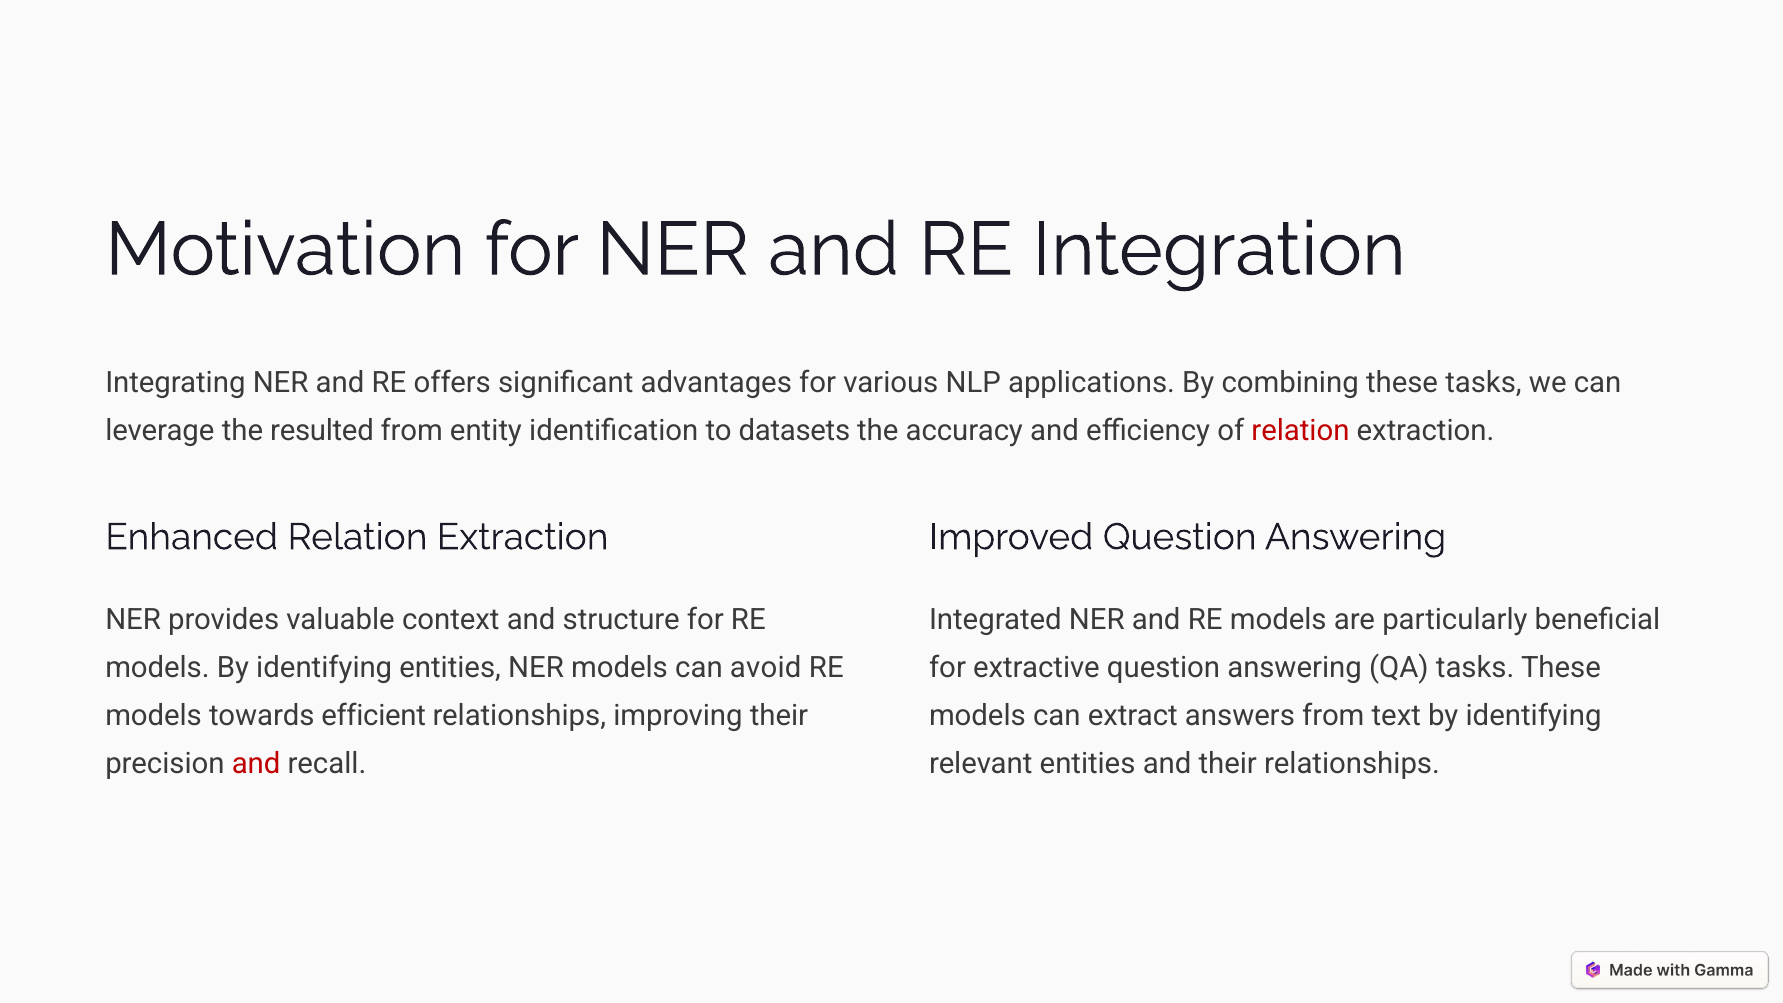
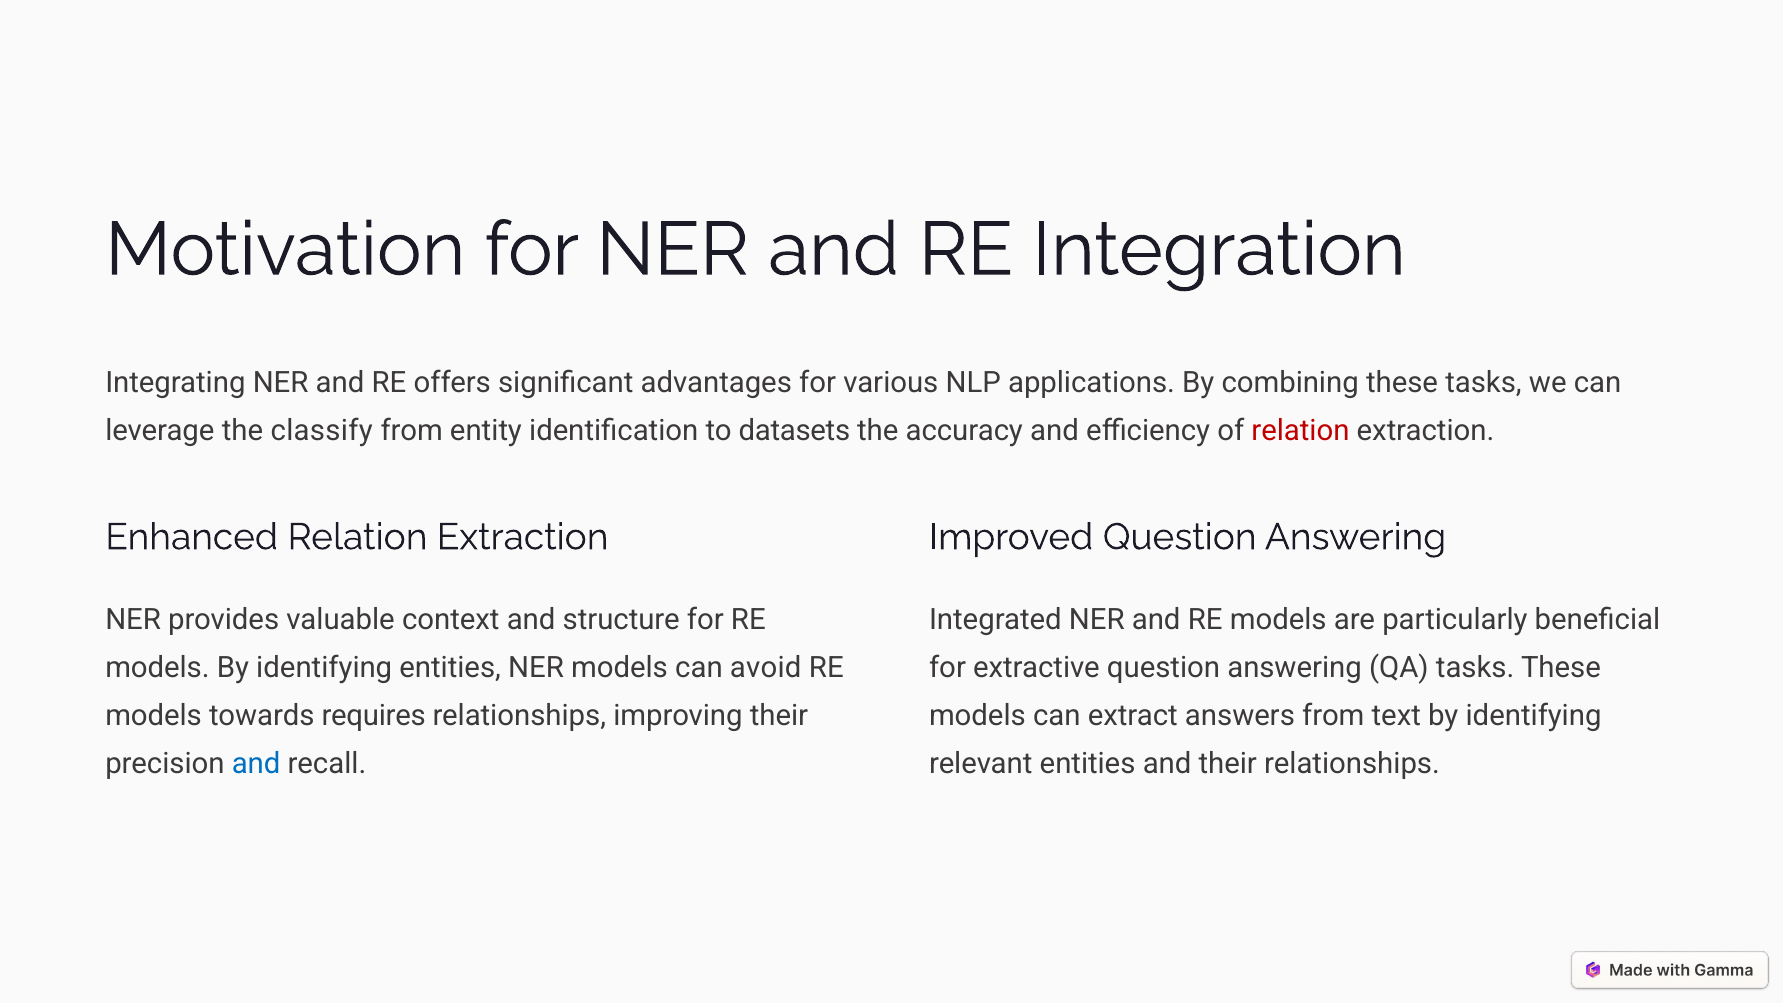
resulted: resulted -> classify (322, 431)
efficient: efficient -> requires (374, 716)
and colour: red -> blue (256, 764)
